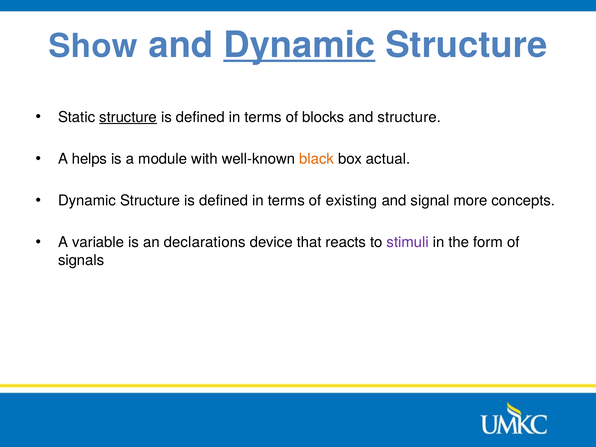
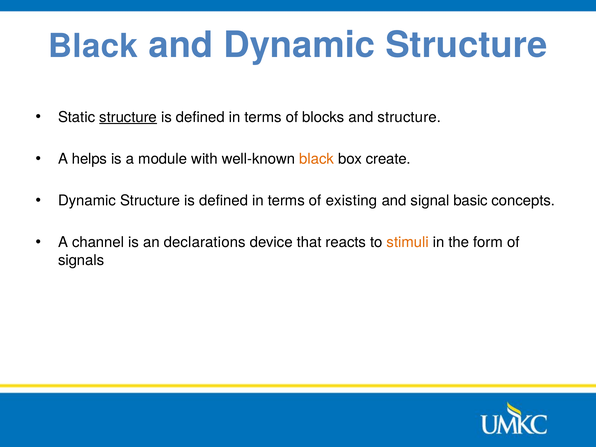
Show: Show -> Black (93, 46)
Dynamic underline: present -> none (299, 45)
actual: actual -> create (388, 159)
more: more -> basic (471, 201)
variable: variable -> channel (98, 242)
stimuli colour: purple -> orange (408, 242)
